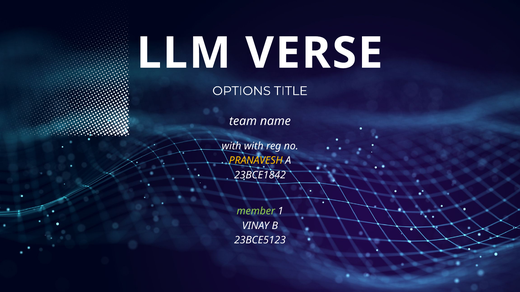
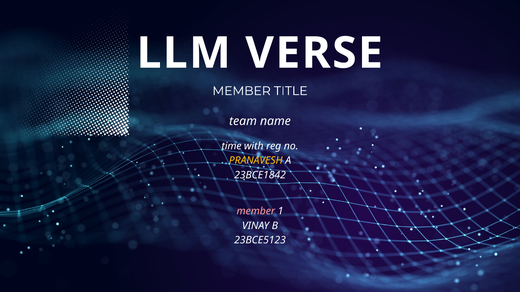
OPTIONS: OPTIONS -> MEMBER (242, 91)
with: with -> time (232, 146)
member colour: light green -> pink (256, 212)
